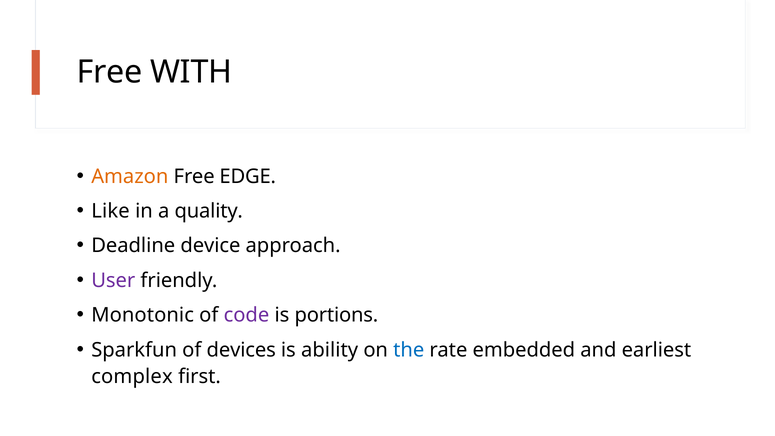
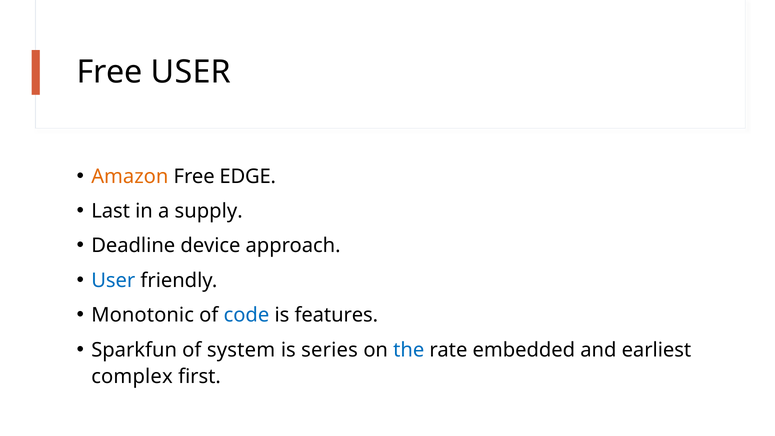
Free WITH: WITH -> USER (191, 72)
Like: Like -> Last (111, 211)
quality: quality -> supply (209, 211)
User colour: purple -> blue (113, 280)
code colour: purple -> blue (246, 315)
portions: portions -> features (336, 315)
devices: devices -> system (241, 350)
ability: ability -> series (329, 350)
